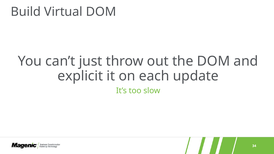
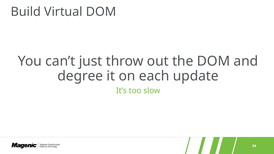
explicit: explicit -> degree (80, 76)
